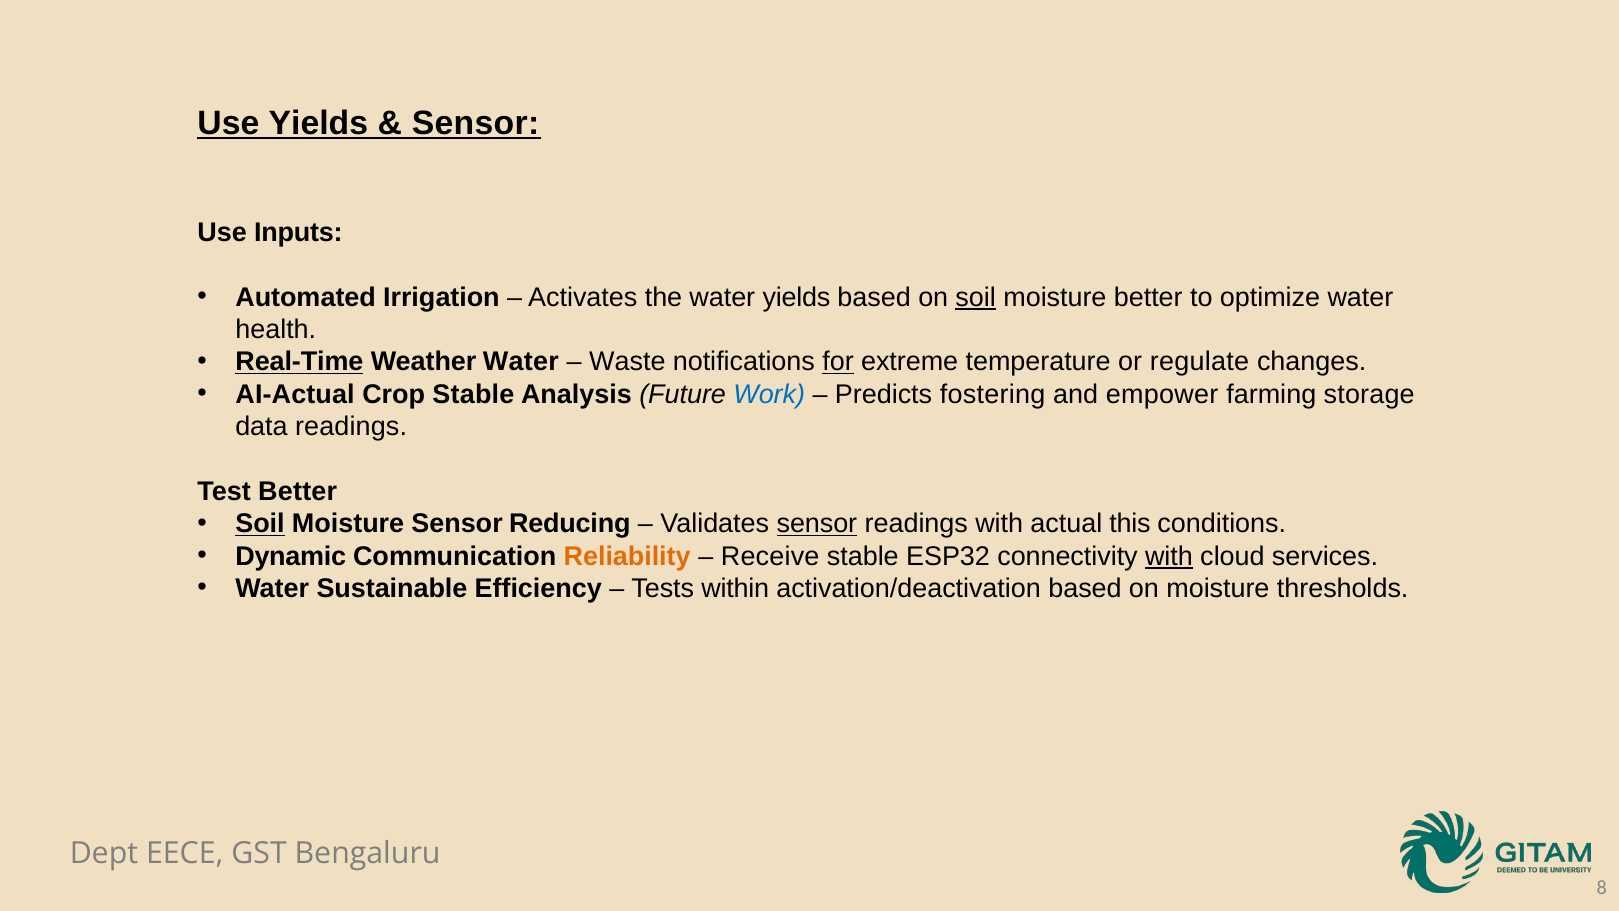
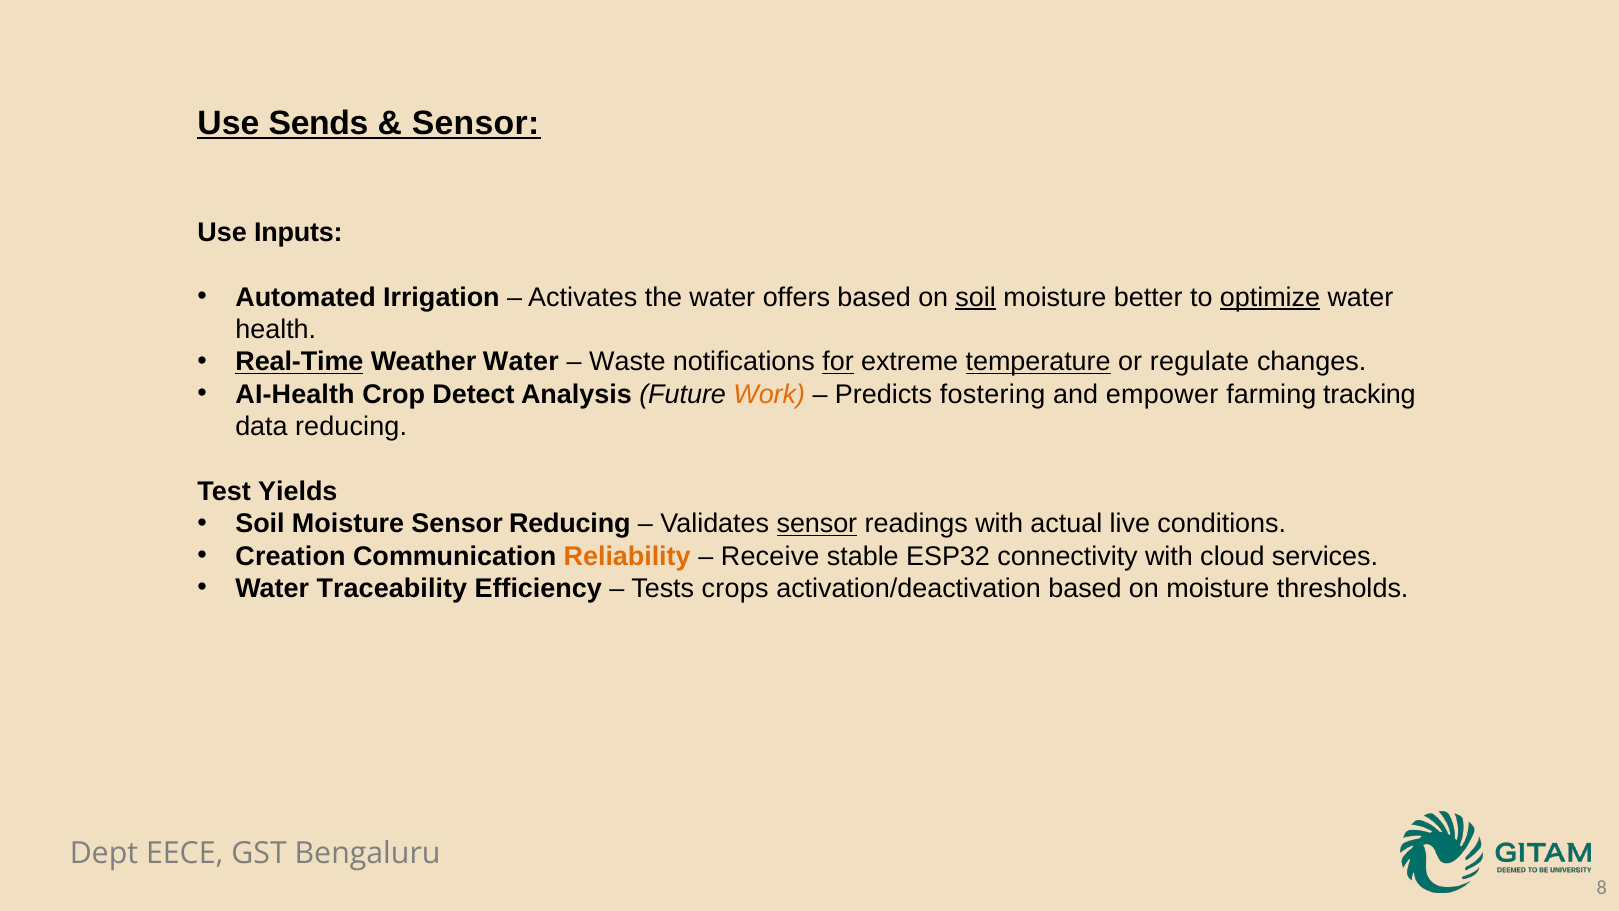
Use Yields: Yields -> Sends (319, 123)
water yields: yields -> offers (796, 297)
optimize underline: none -> present (1270, 297)
temperature underline: none -> present (1038, 362)
AI-Actual: AI-Actual -> AI-Health (295, 394)
Crop Stable: Stable -> Detect (474, 394)
Work colour: blue -> orange (769, 394)
storage: storage -> tracking (1369, 394)
data readings: readings -> reducing (351, 427)
Test Better: Better -> Yields (298, 491)
Soil underline: present -> none (260, 524)
this: this -> live (1130, 524)
Dynamic: Dynamic -> Creation (290, 556)
with underline: present -> none (1169, 556)
Sustainable: Sustainable -> Traceability (392, 588)
within: within -> crops (735, 588)
